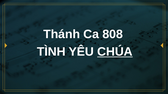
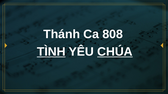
TÌNH underline: none -> present (51, 52)
